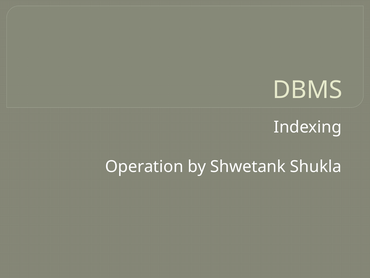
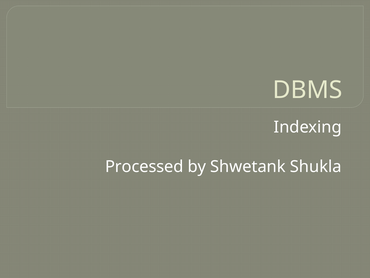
Operation: Operation -> Processed (144, 166)
